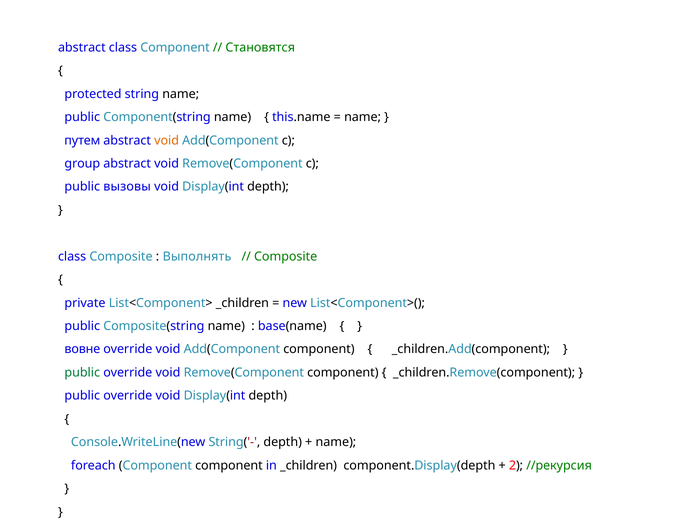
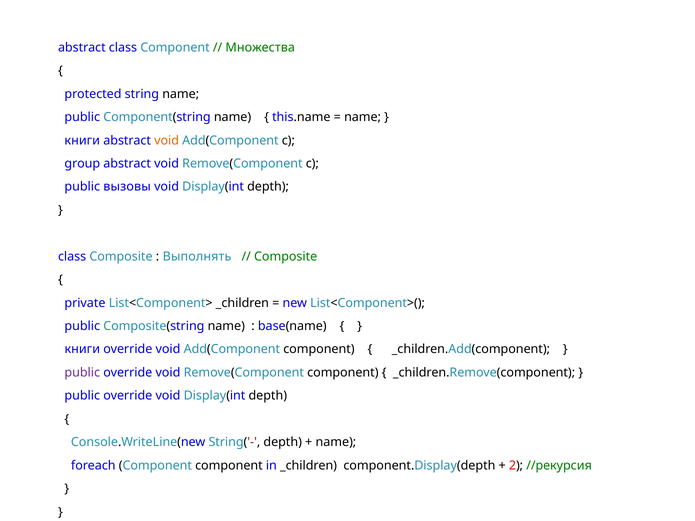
Становятся: Становятся -> Множества (260, 48)
путем: путем -> книги (82, 140)
вовне: вовне -> книги (82, 350)
public colour: green -> purple (82, 373)
